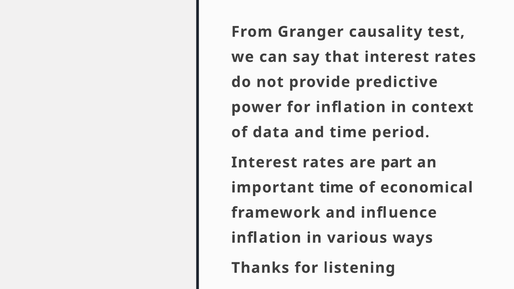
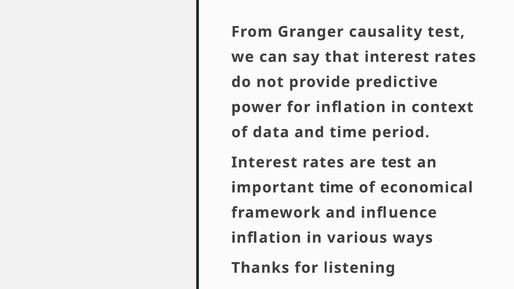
are part: part -> test (396, 162)
